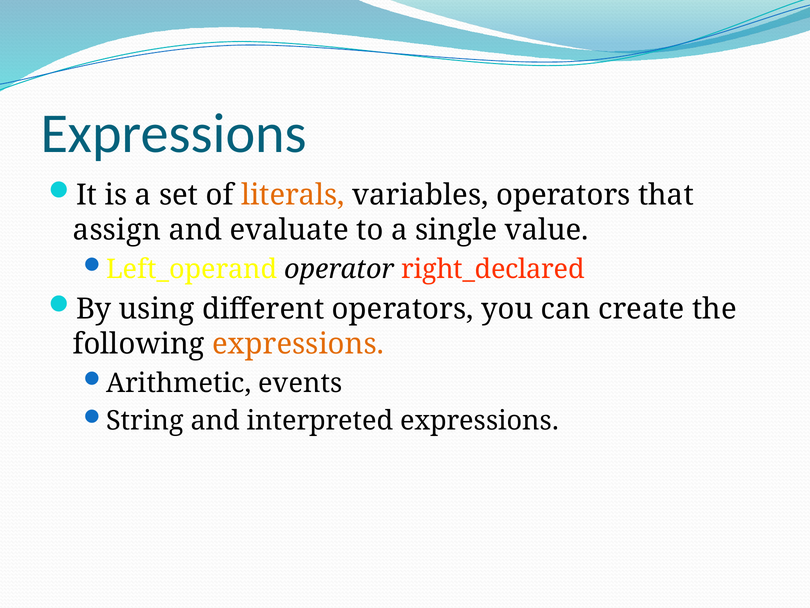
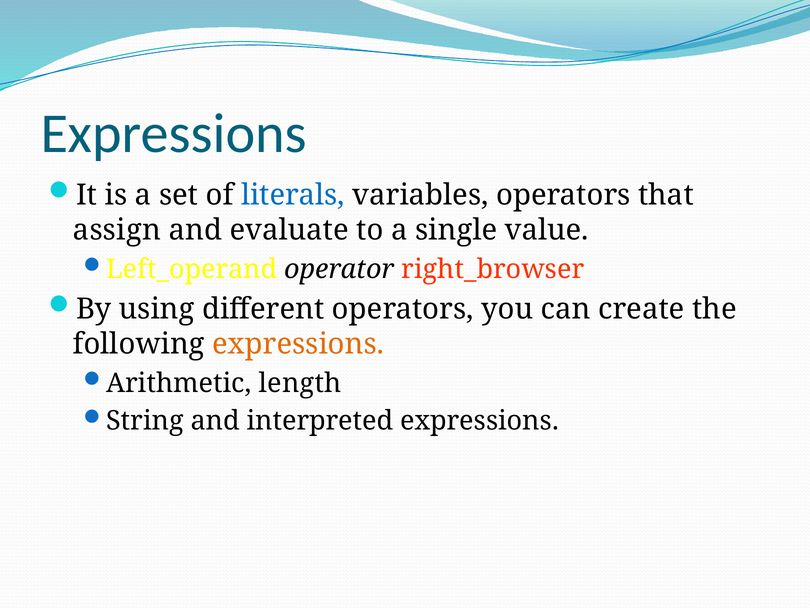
literals colour: orange -> blue (293, 195)
right_declared: right_declared -> right_browser (493, 269)
events: events -> length (300, 383)
